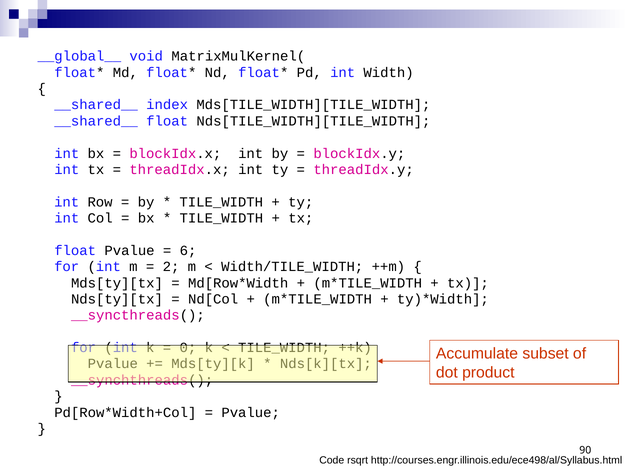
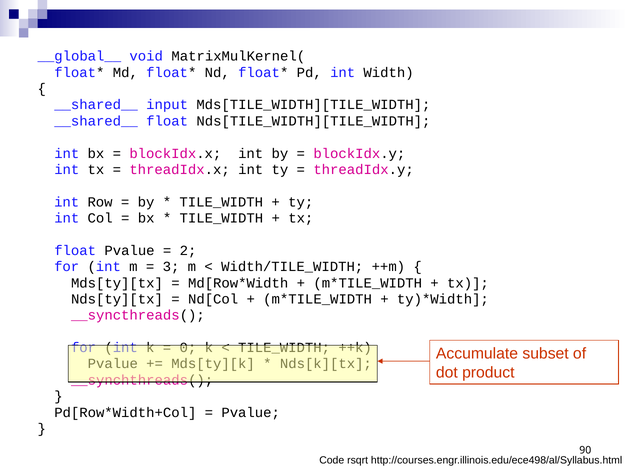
index: index -> input (167, 105)
6: 6 -> 2 (188, 251)
2: 2 -> 3 (171, 267)
